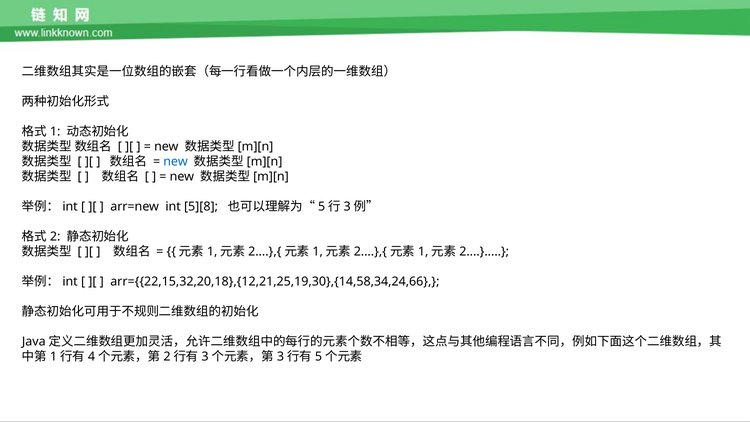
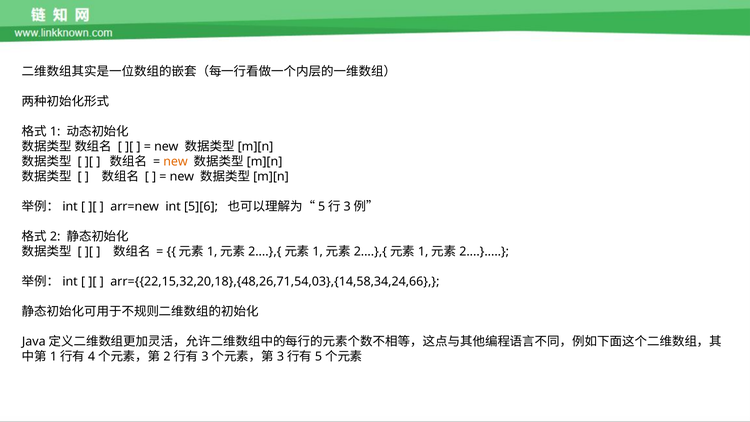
new colour: blue -> orange (176, 161)
5][8: 5][8 -> 5][6 (201, 206)
arr={{22,15,32,20,18},{12,21,25,19,30},{14,58,34,24,66: arr={{22,15,32,20,18},{12,21,25,19,30},{14,58,34,24,66 -> arr={{22,15,32,20,18},{48,26,71,54,03},{14,58,34,24,66 (275, 281)
